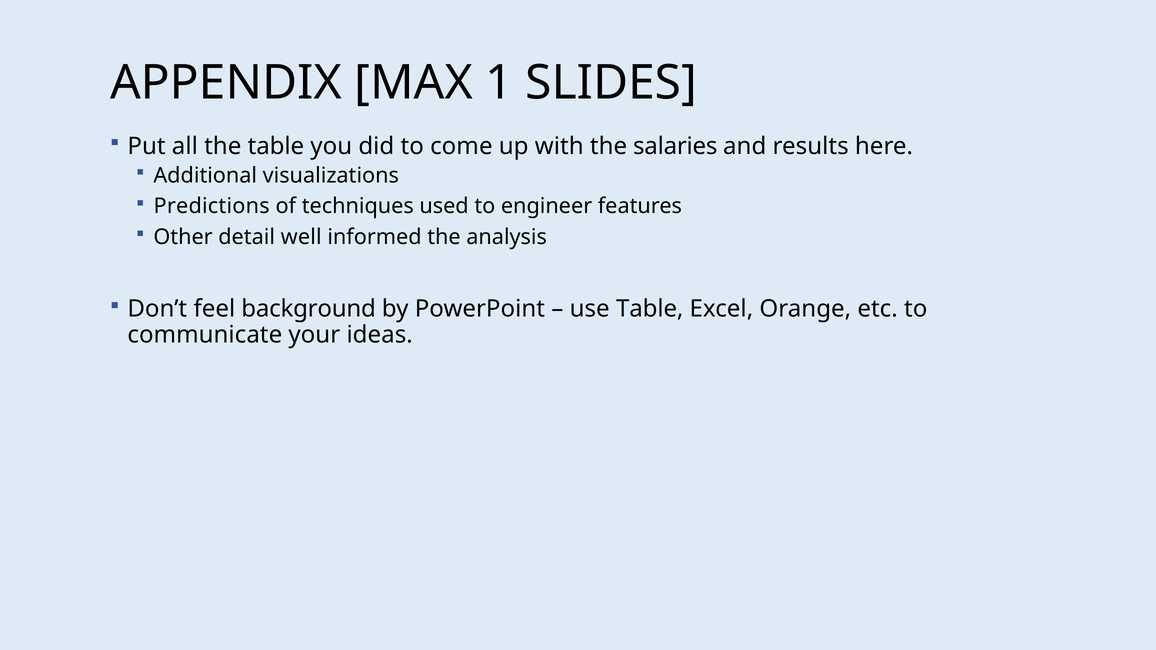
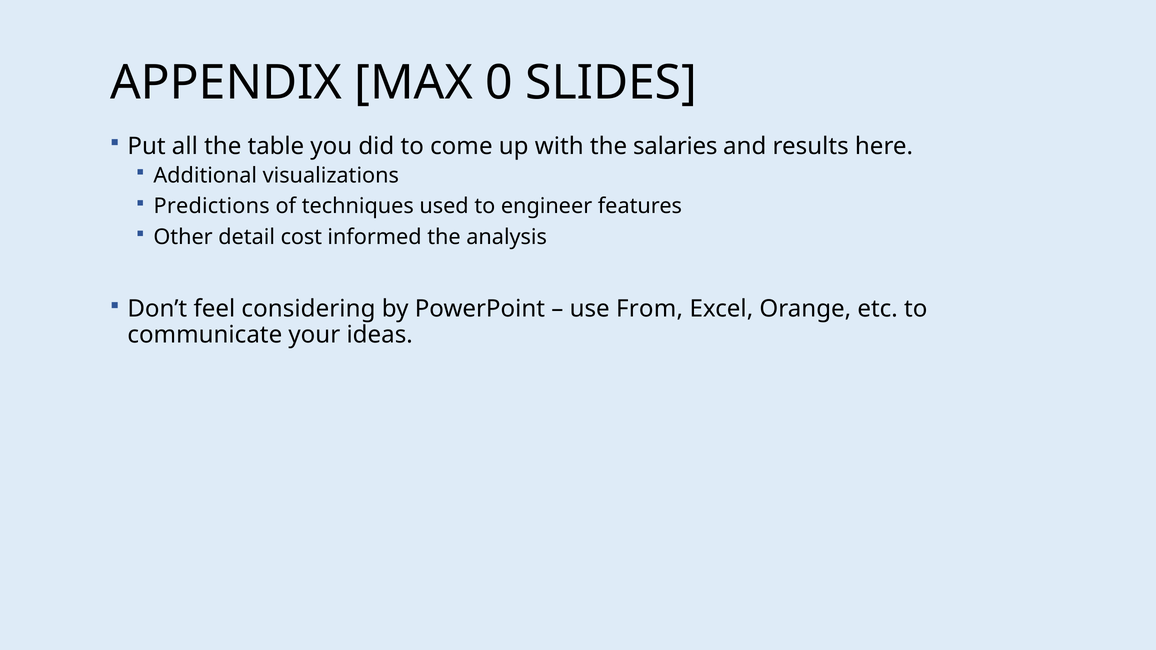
1: 1 -> 0 (499, 83)
well: well -> cost (301, 237)
background: background -> considering (308, 309)
use Table: Table -> From (650, 309)
